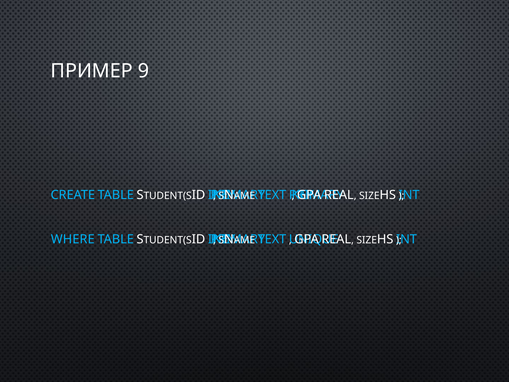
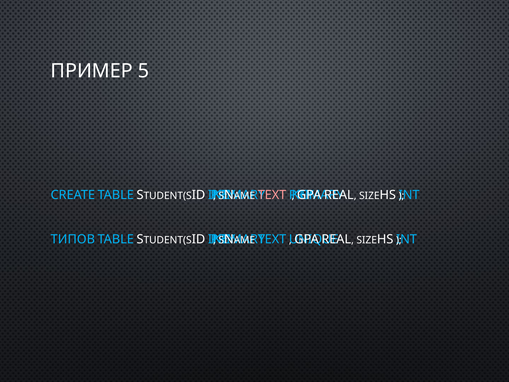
9: 9 -> 5 (144, 71)
TEXT colour: light blue -> pink (272, 195)
WHERE: WHERE -> ТИПОВ (73, 239)
